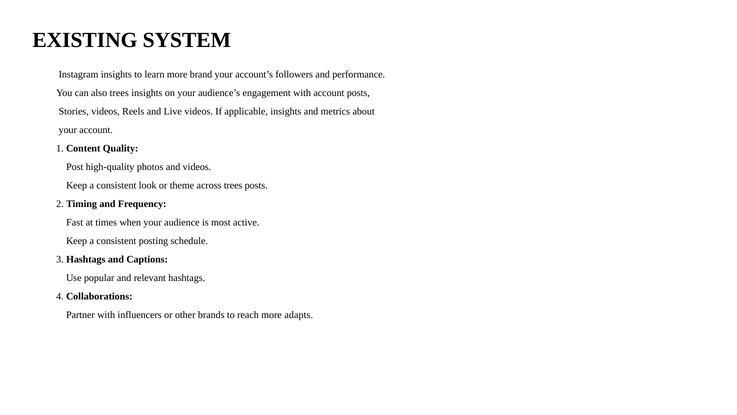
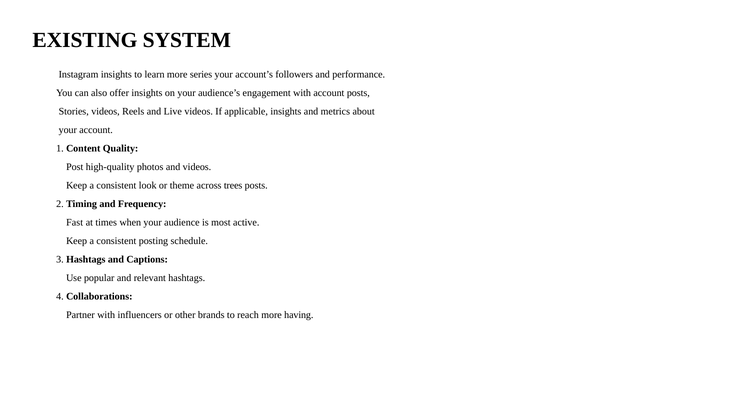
brand: brand -> series (201, 74)
also trees: trees -> offer (119, 93)
adapts: adapts -> having (299, 315)
